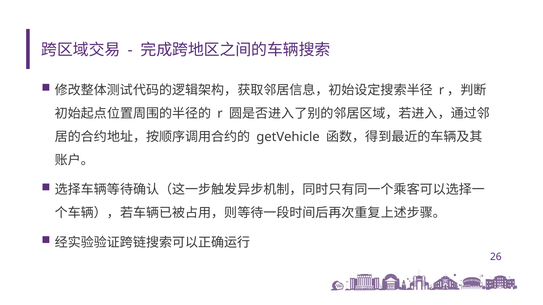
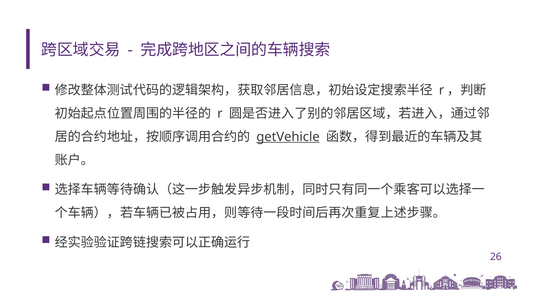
getVehicle underline: none -> present (288, 137)
